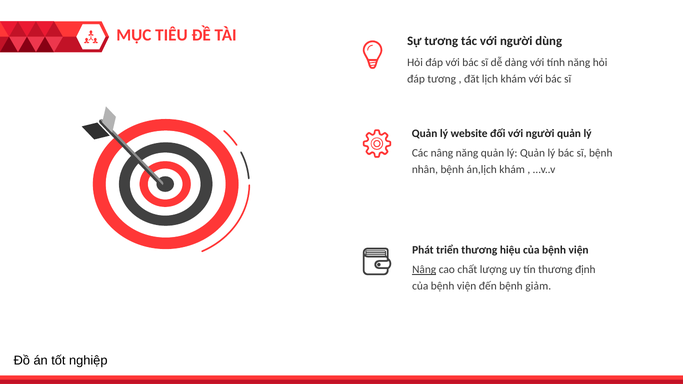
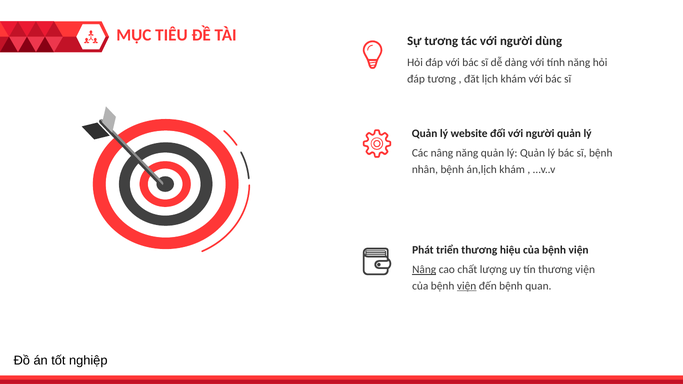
thương định: định -> viện (585, 270)
viện underline: none -> present (467, 286)
giảm: giảm -> quan (538, 286)
